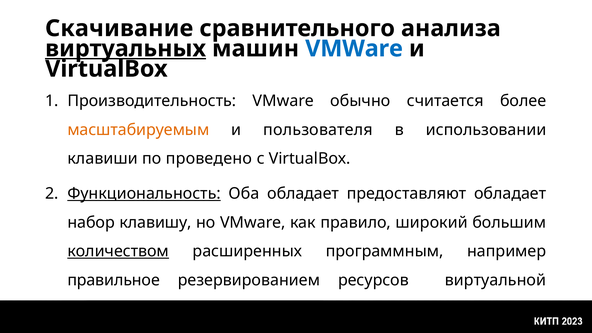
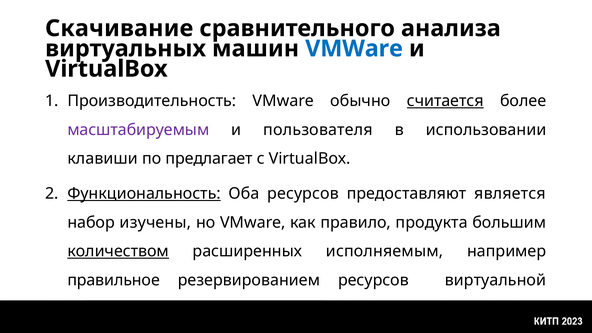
виртуальных underline: present -> none (126, 49)
считается underline: none -> present (445, 101)
масштабируемым colour: orange -> purple (138, 130)
проведено: проведено -> предлагает (209, 159)
Оба обладает: обладает -> ресурсов (303, 194)
предоставляют обладает: обладает -> является (510, 194)
клавишу: клавишу -> изучены (155, 222)
широкий: широкий -> продукта (432, 222)
программным: программным -> исполняемым (385, 251)
